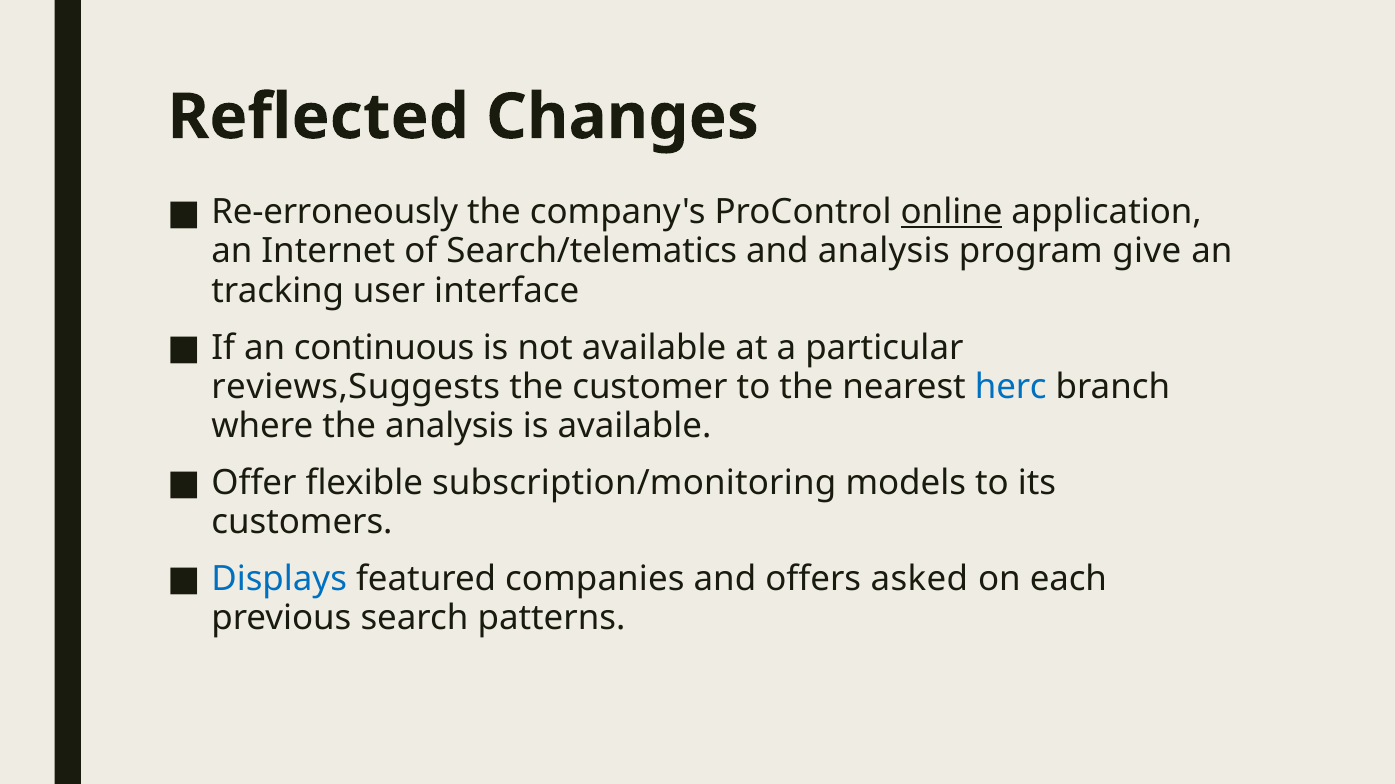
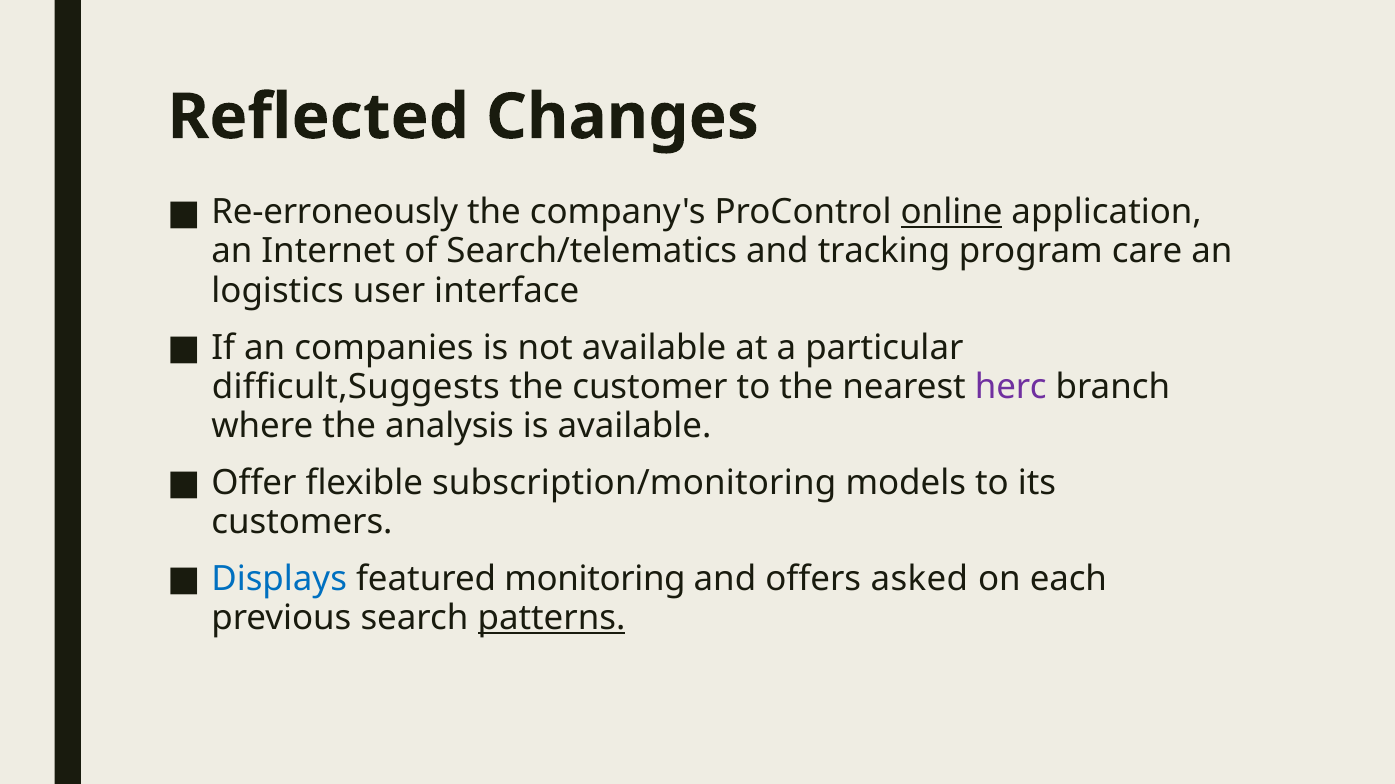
and analysis: analysis -> tracking (884, 252)
give: give -> care (1147, 252)
tracking: tracking -> logistics (278, 291)
continuous: continuous -> companies (384, 348)
reviews,Suggests: reviews,Suggests -> difficult,Suggests (356, 387)
herc colour: blue -> purple (1011, 387)
companies: companies -> monitoring (595, 579)
patterns underline: none -> present (551, 619)
